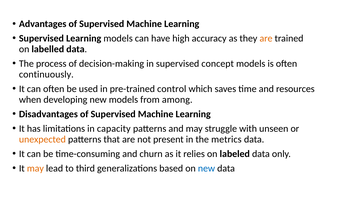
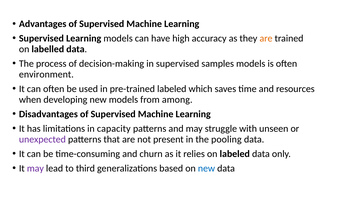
concept: concept -> samples (218, 64)
continuously: continuously -> environment (46, 74)
pre-trained control: control -> labeled (172, 89)
unexpected colour: orange -> purple (42, 139)
metrics: metrics -> pooling (226, 139)
may colour: orange -> purple (35, 168)
